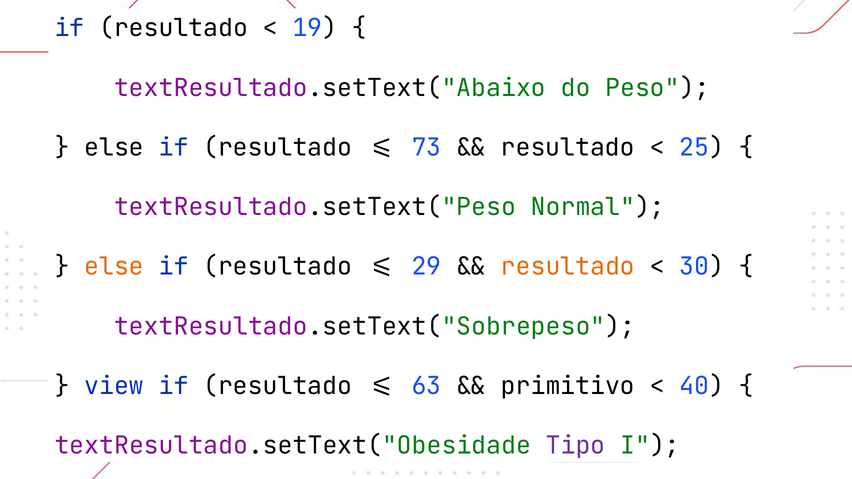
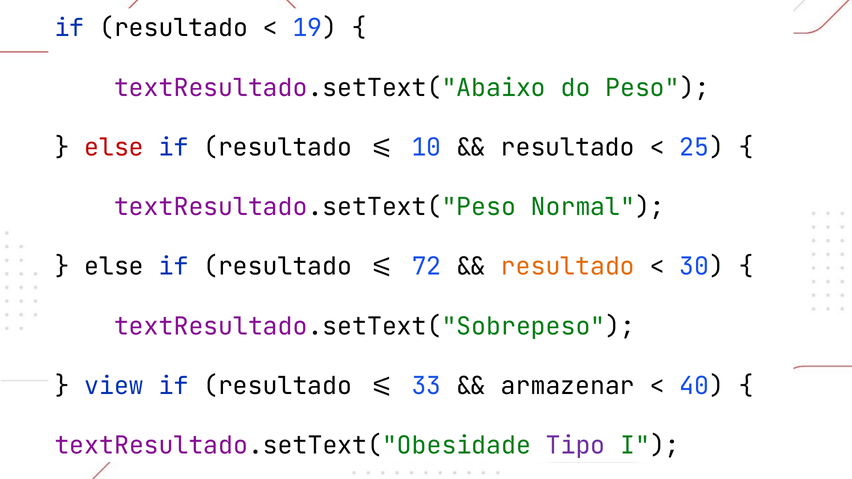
else colour: black -> red (114, 148)
73: 73 -> 10 (426, 148)
else colour: orange -> black (114, 267)
29: 29 -> 72 (426, 267)
63: 63 -> 33 (426, 386)
primitivo: primitivo -> armazenar (568, 386)
